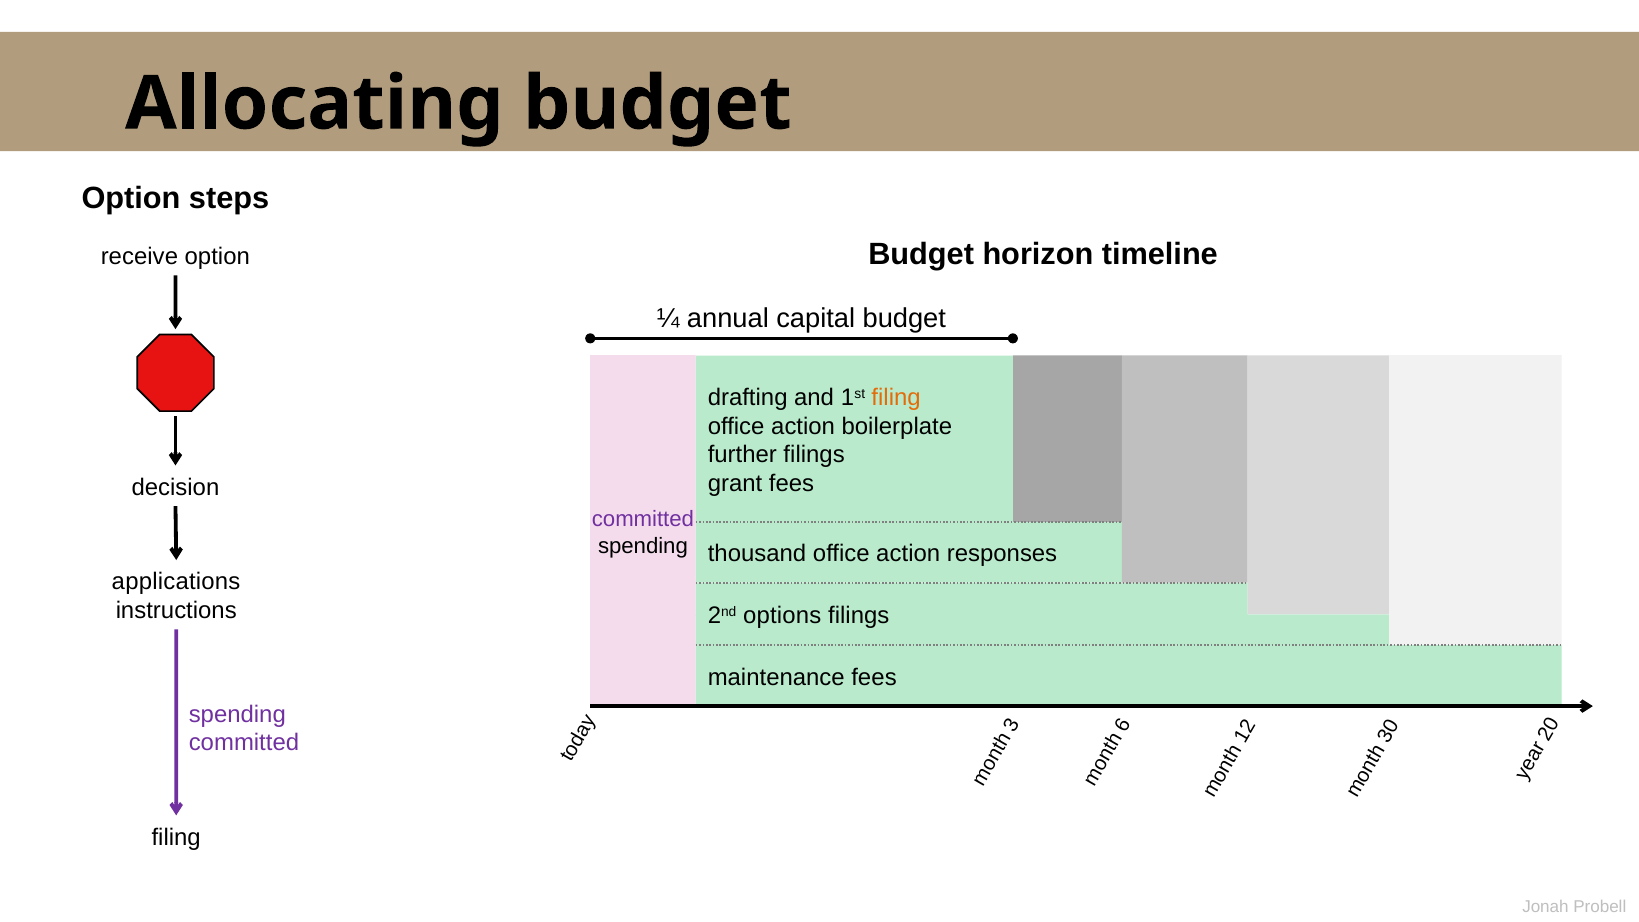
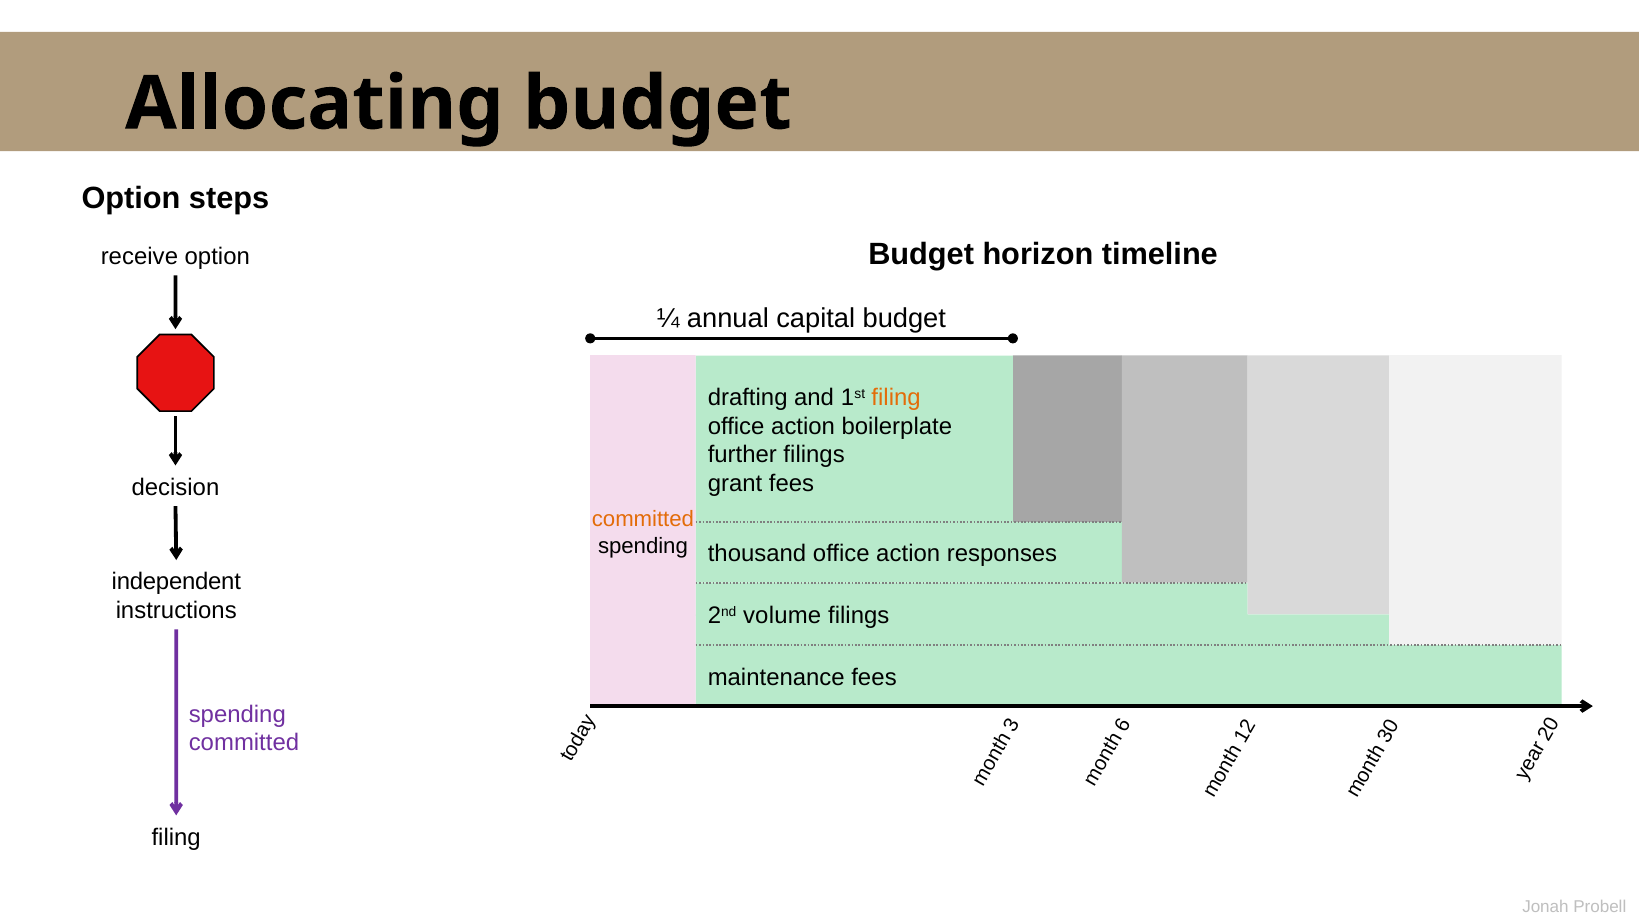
committed colour: purple -> orange (643, 519)
applications: applications -> independent (176, 582)
options: options -> volume (782, 615)
